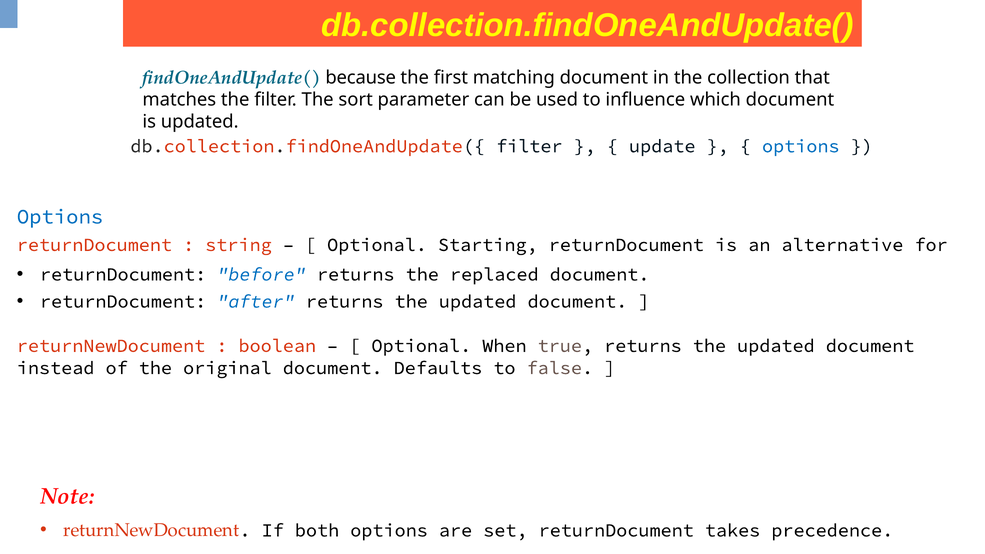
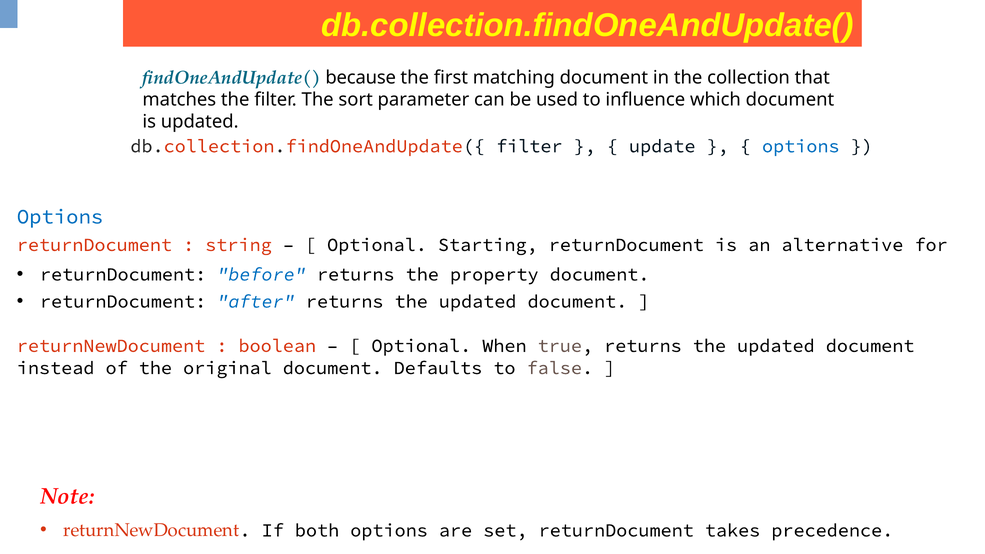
replaced: replaced -> property (494, 274)
